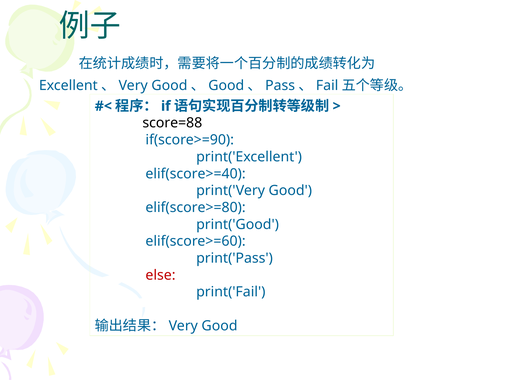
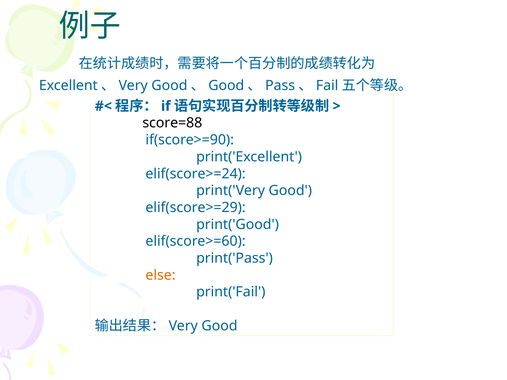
elif(score>=40: elif(score>=40 -> elif(score>=24 (196, 174)
elif(score>=80: elif(score>=80 -> elif(score>=29 (196, 208)
else colour: red -> orange (161, 275)
